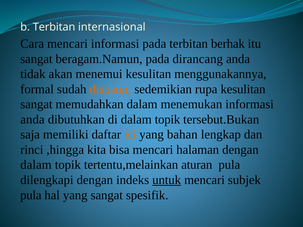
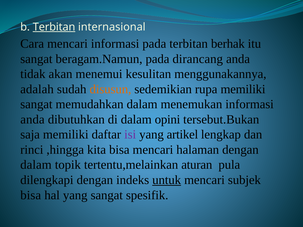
Terbitan underline: none -> present (54, 27)
formal: formal -> adalah (37, 89)
rupa kesulitan: kesulitan -> memiliki (243, 89)
di dalam topik: topik -> opini (167, 120)
isi colour: orange -> purple (130, 135)
bahan: bahan -> artikel (182, 135)
pula: pula -> bisa (31, 195)
